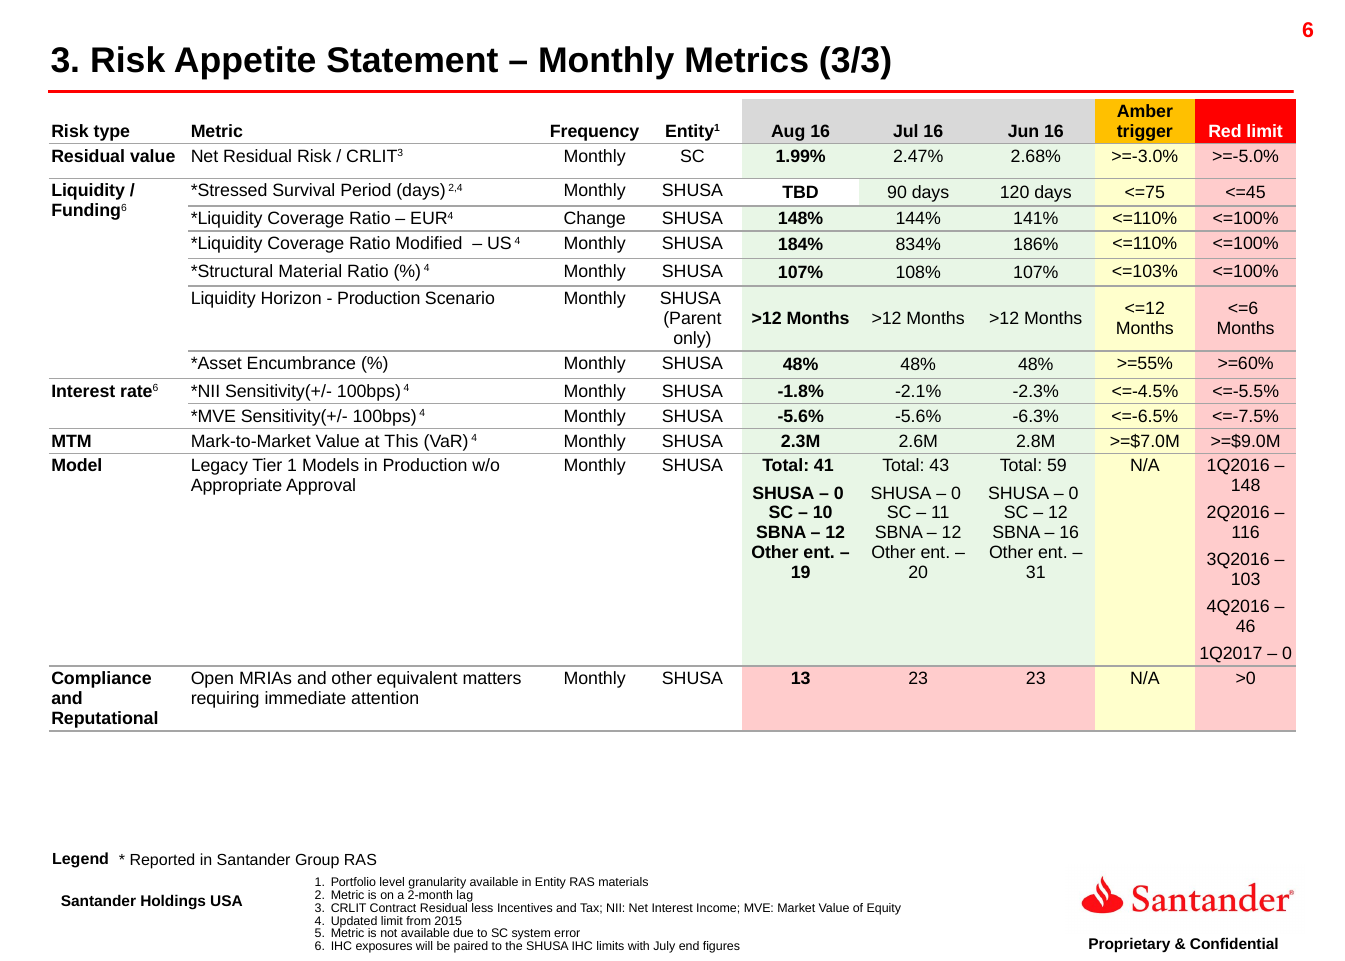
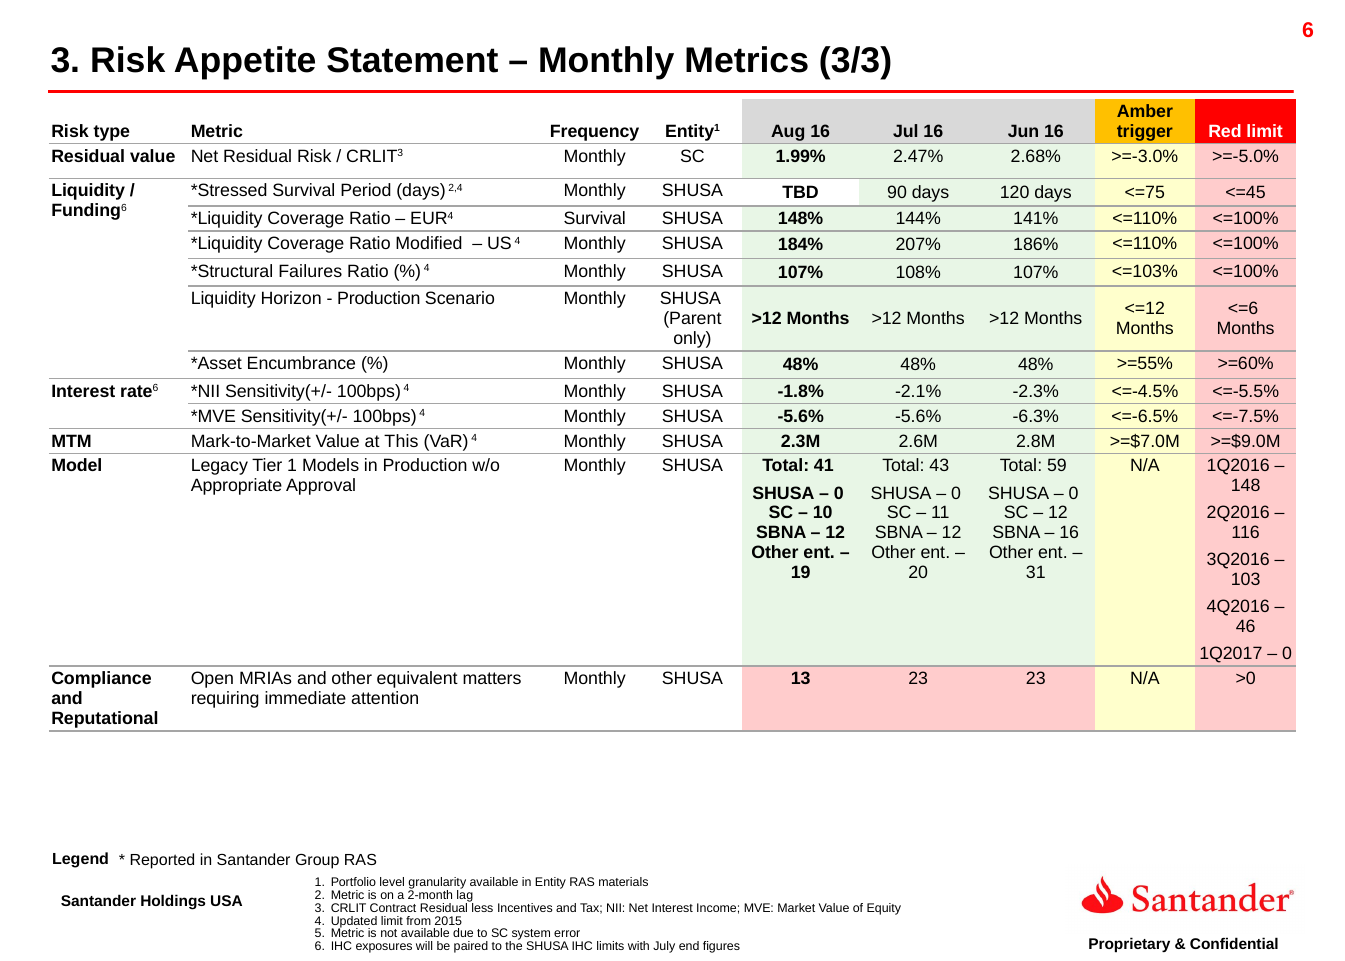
EUR4 Change: Change -> Survival (595, 219)
834%: 834% -> 207% (918, 245)
Material: Material -> Failures (310, 271)
